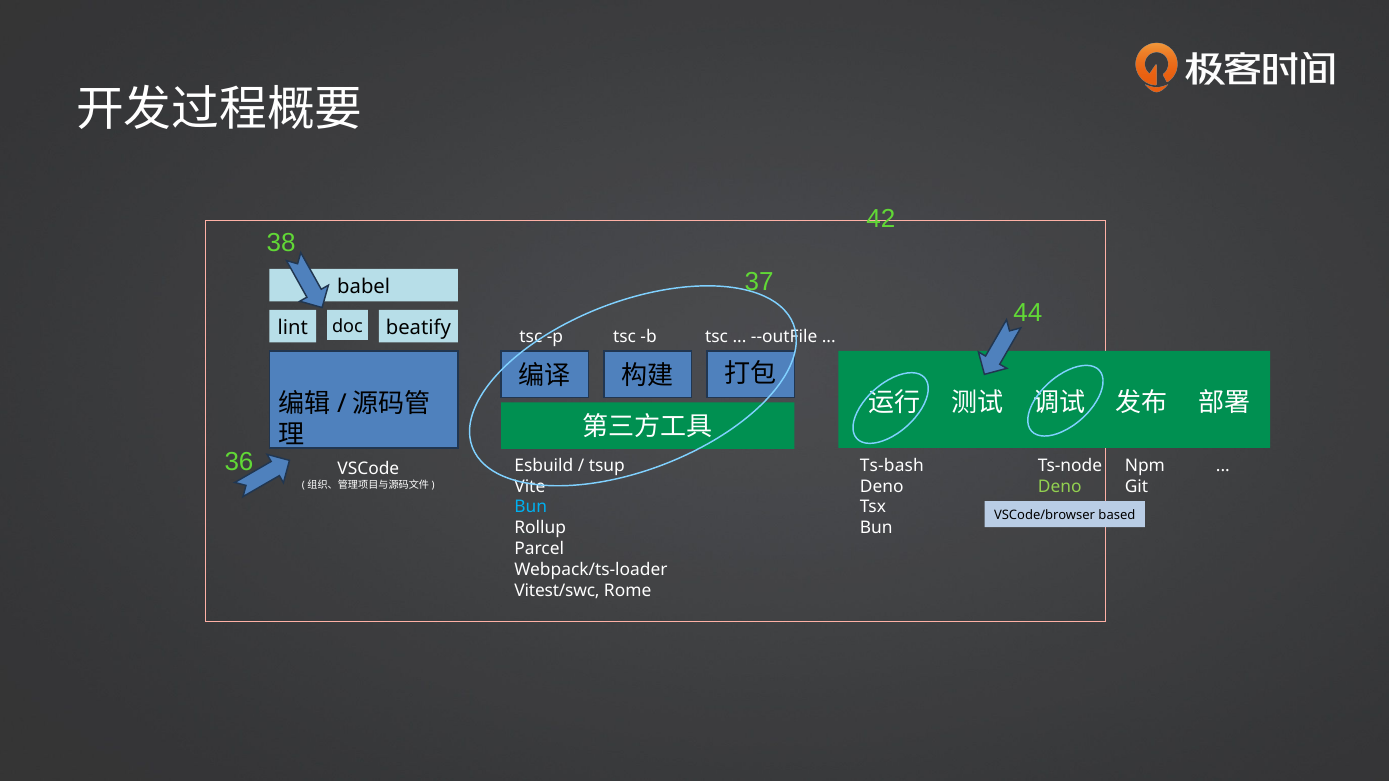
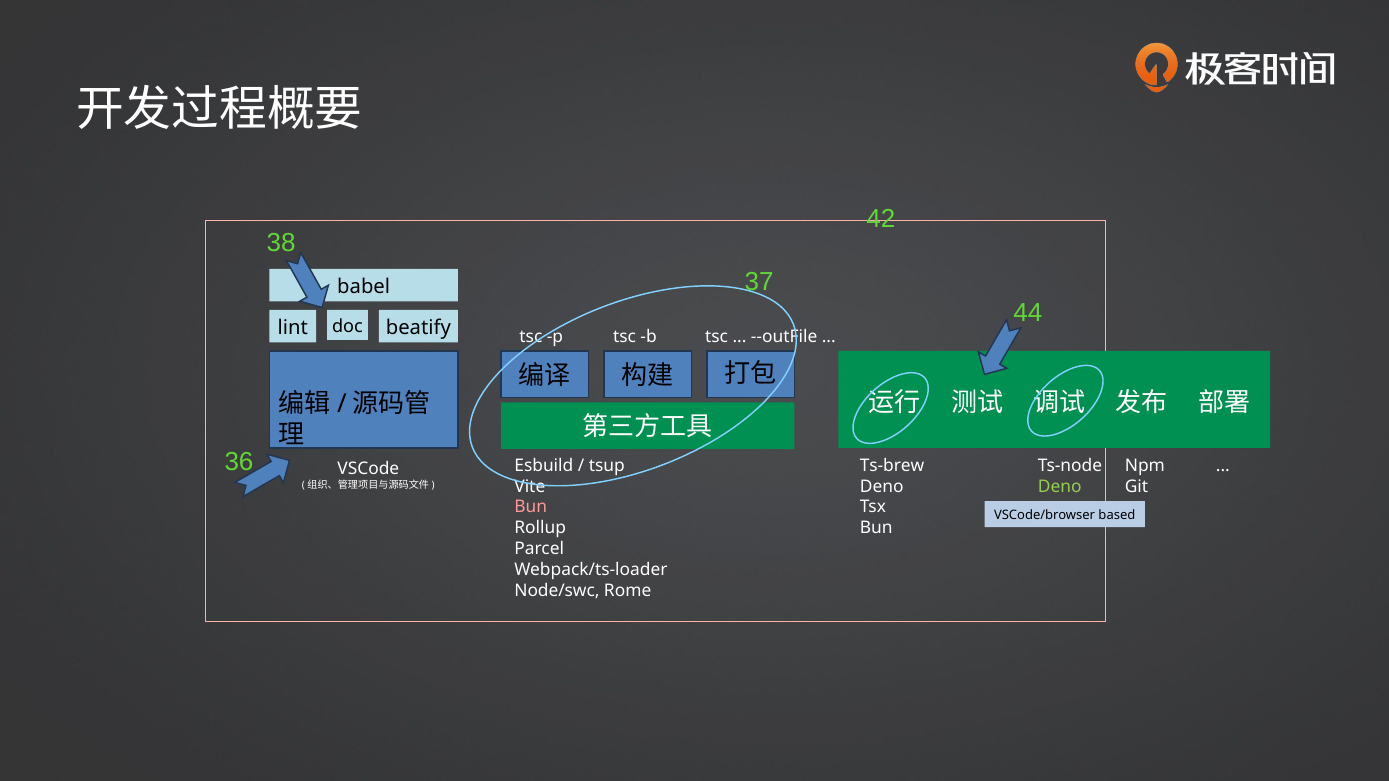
Ts-bash: Ts-bash -> Ts-brew (892, 466)
Bun colour: light blue -> pink (531, 507)
Vitest/swc: Vitest/swc -> Node/swc (557, 591)
